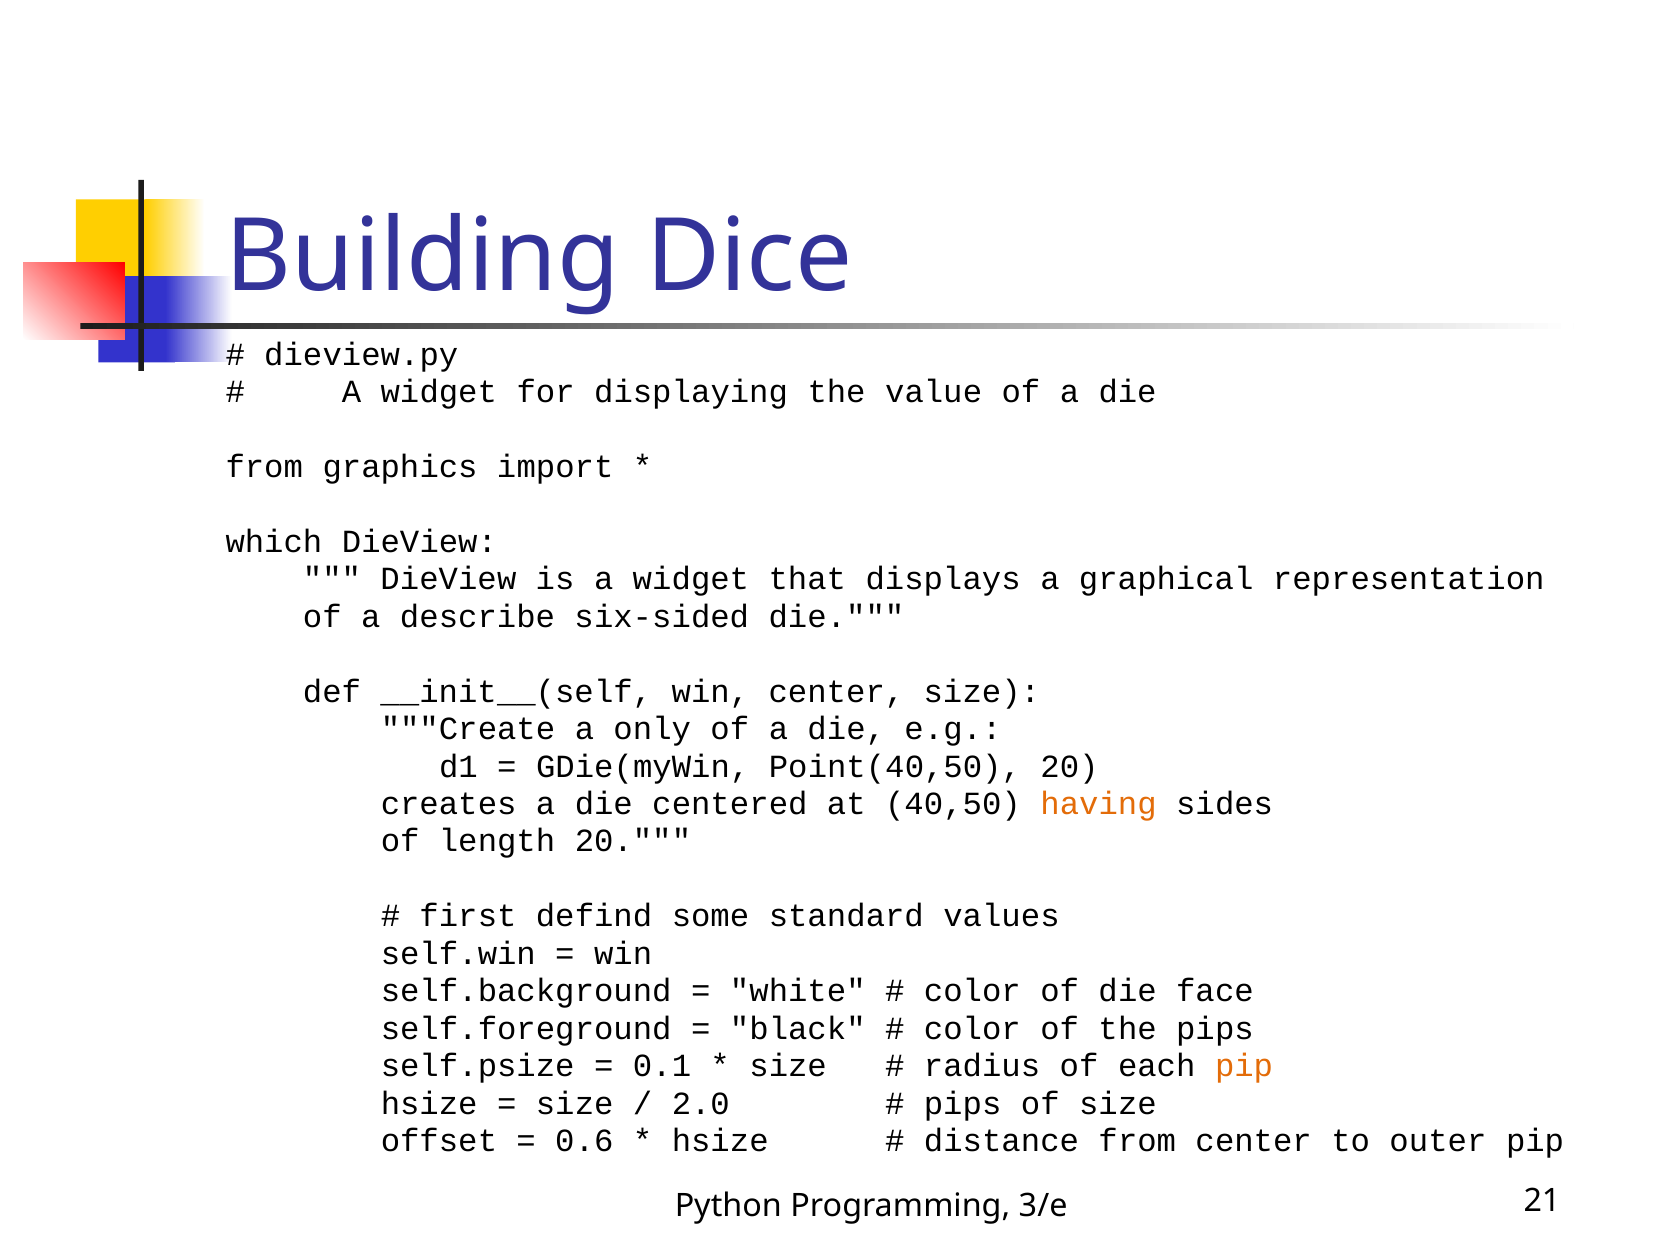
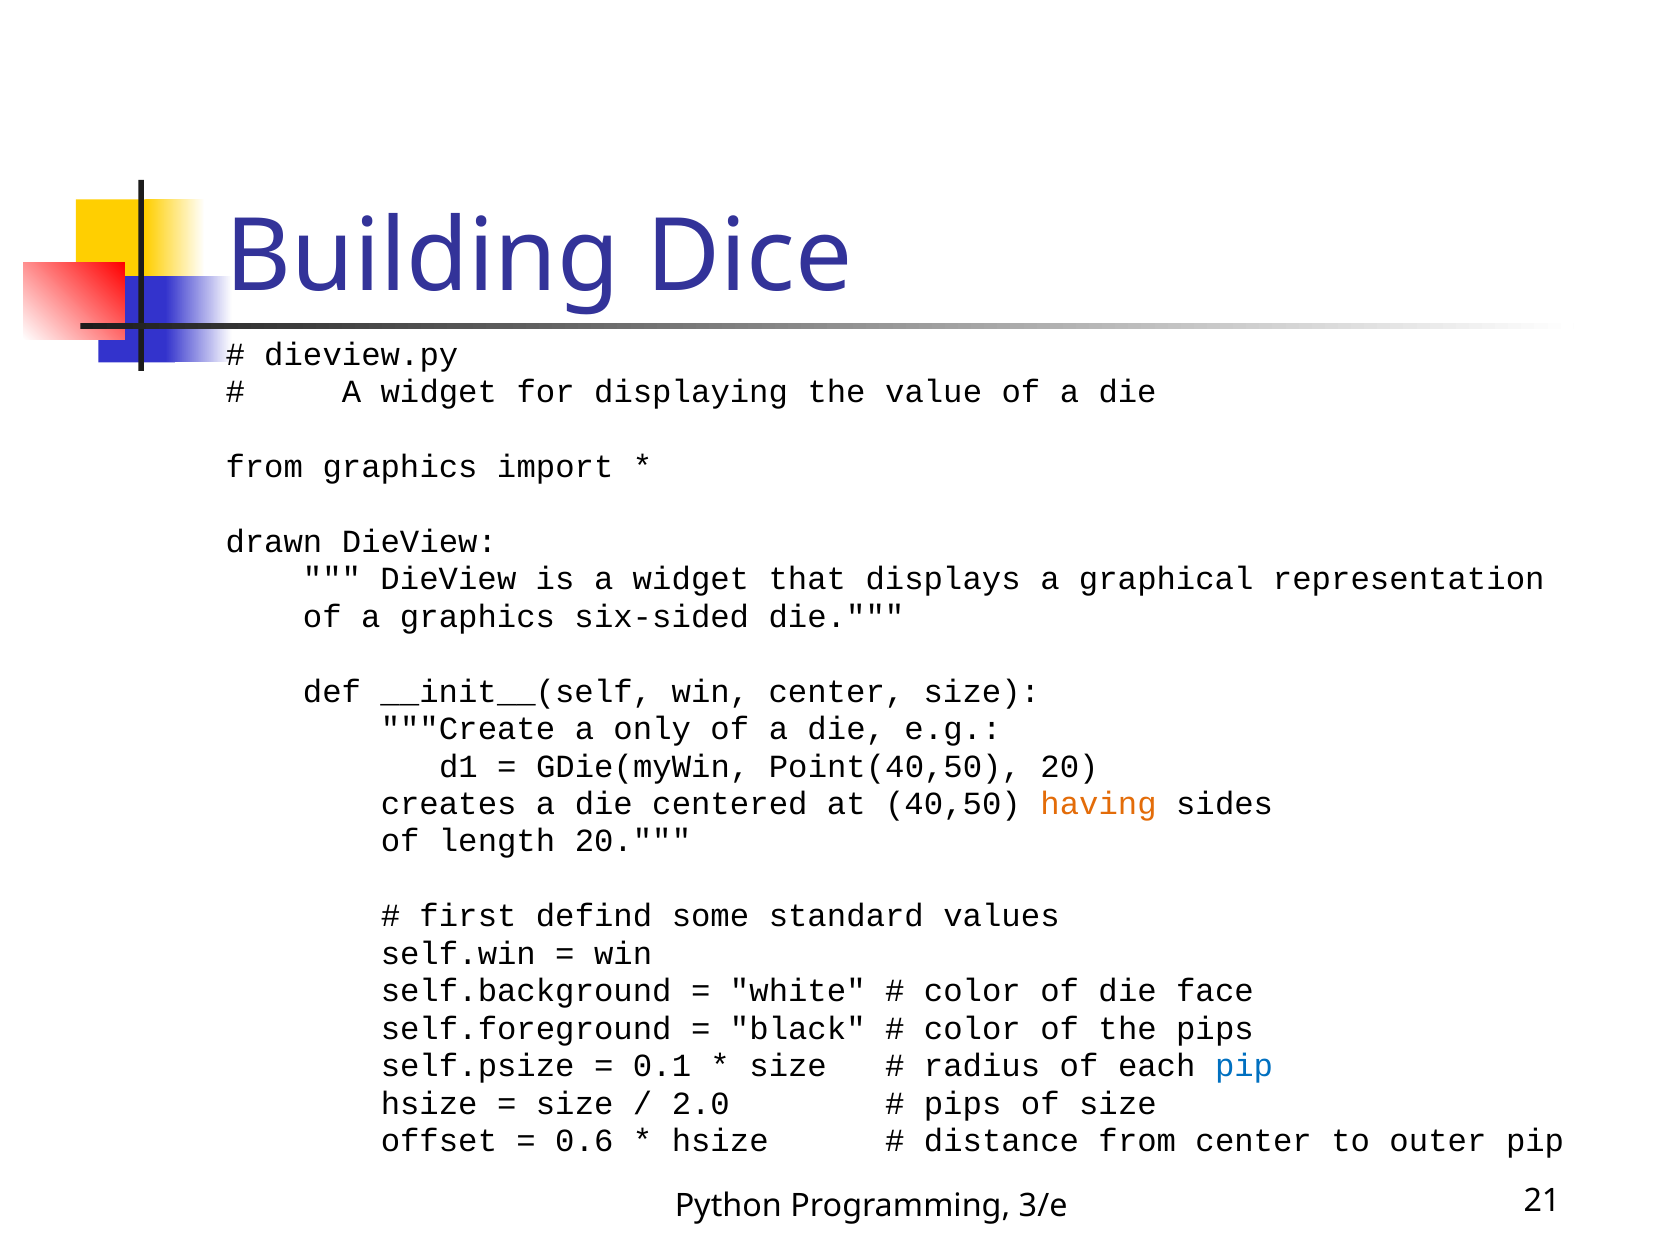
which: which -> drawn (274, 542)
a describe: describe -> graphics (478, 617)
pip colour: orange -> blue (1244, 1066)
